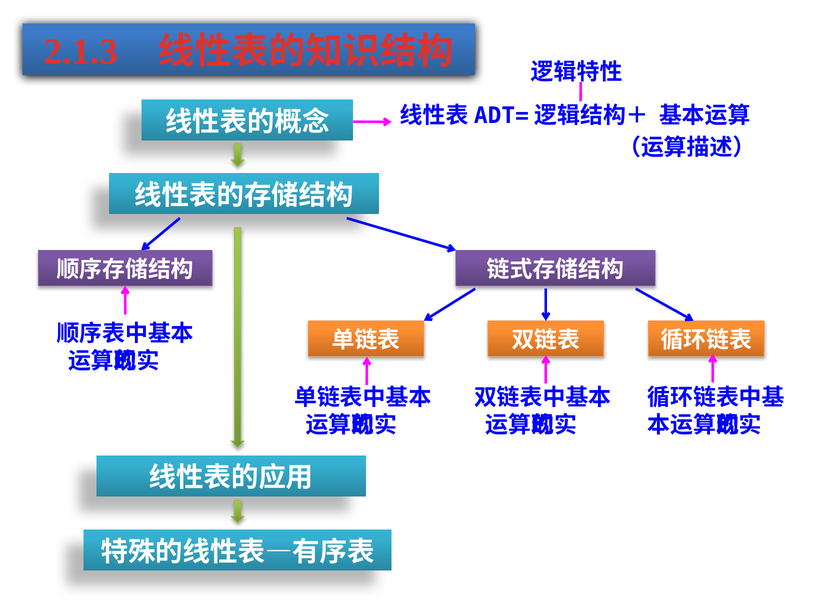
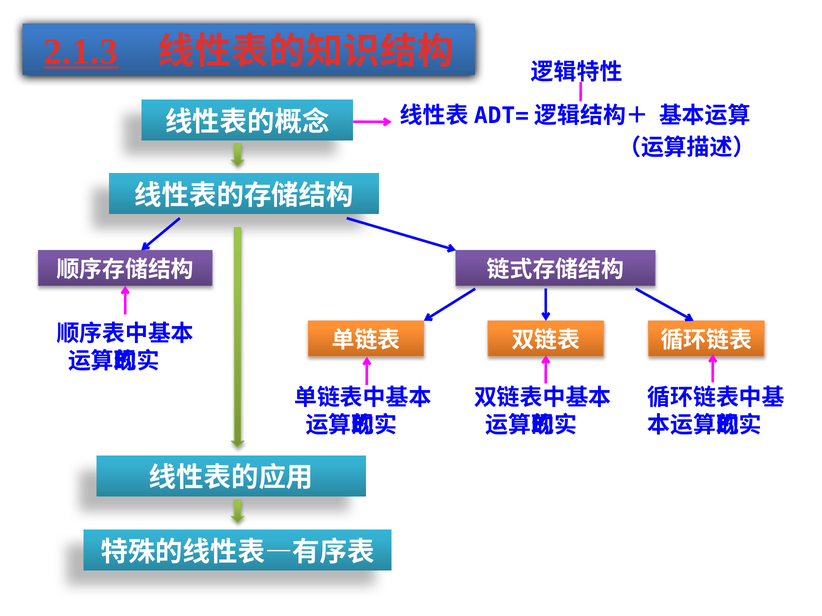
2.1.3 underline: none -> present (81, 52)
